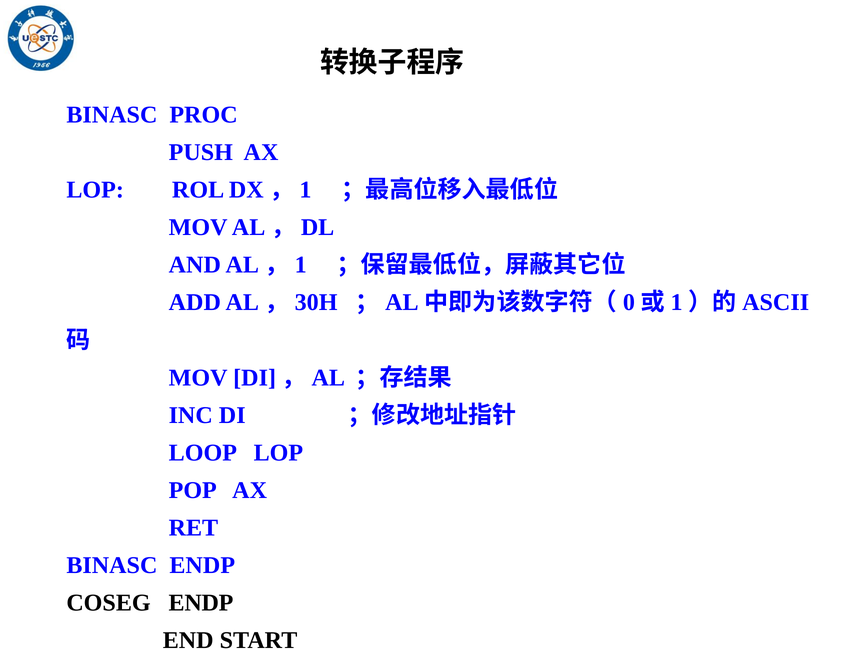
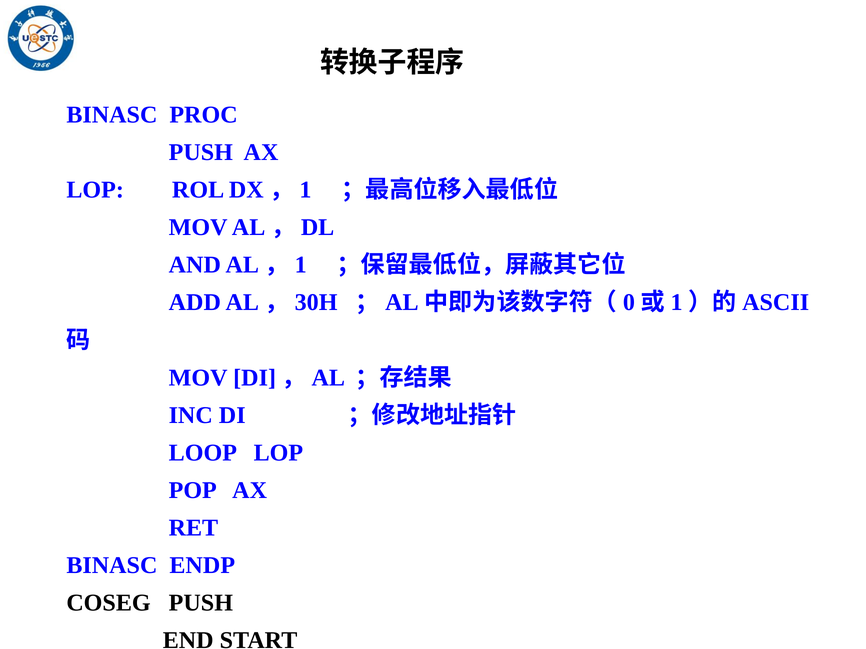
COSEG ENDP: ENDP -> PUSH (201, 603)
